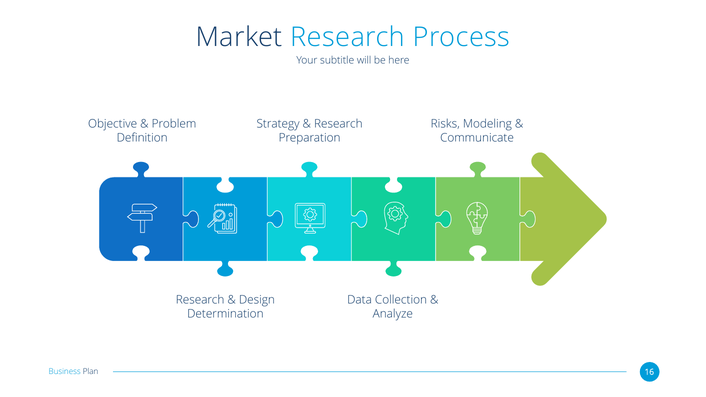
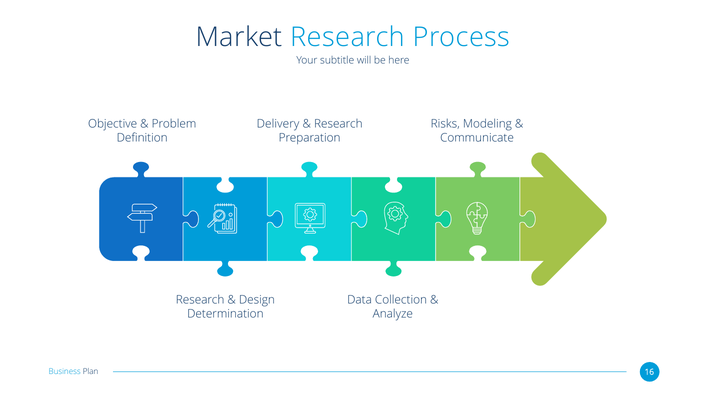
Strategy: Strategy -> Delivery (278, 124)
